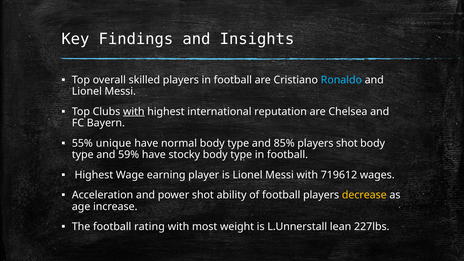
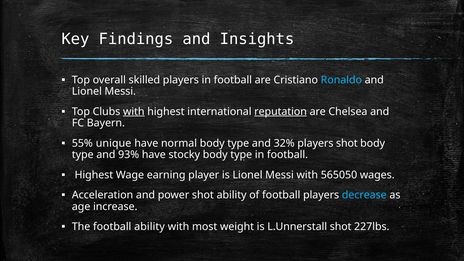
reputation underline: none -> present (281, 112)
85%: 85% -> 32% (284, 143)
59%: 59% -> 93% (129, 155)
719612: 719612 -> 565050 (339, 175)
decrease colour: yellow -> light blue (364, 195)
football rating: rating -> ability (150, 227)
L.Unnerstall lean: lean -> shot (341, 227)
